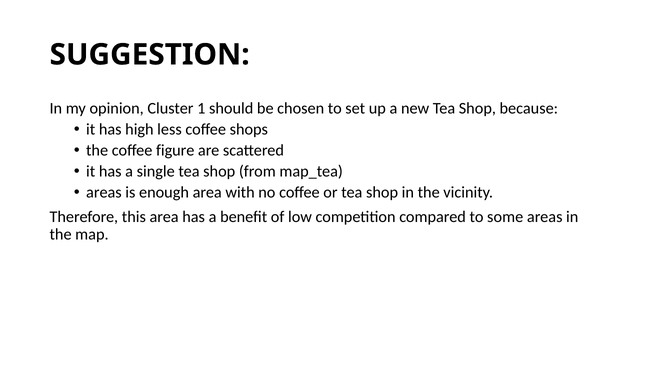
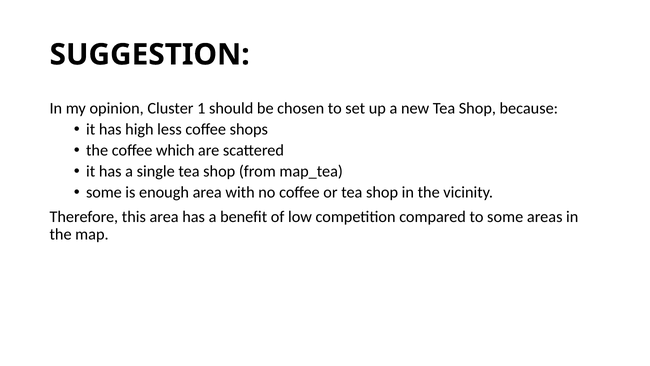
figure: figure -> which (175, 150)
areas: areas -> some (104, 192)
